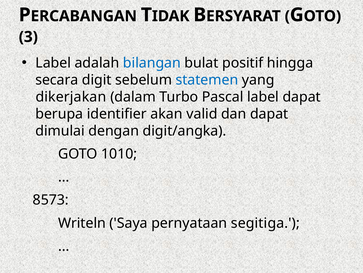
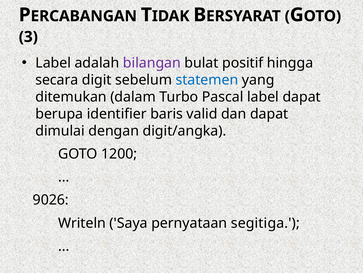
bilangan colour: blue -> purple (152, 63)
dikerjakan: dikerjakan -> ditemukan (71, 97)
akan: akan -> baris (167, 114)
1010: 1010 -> 1200 (119, 153)
8573: 8573 -> 9026 (51, 199)
